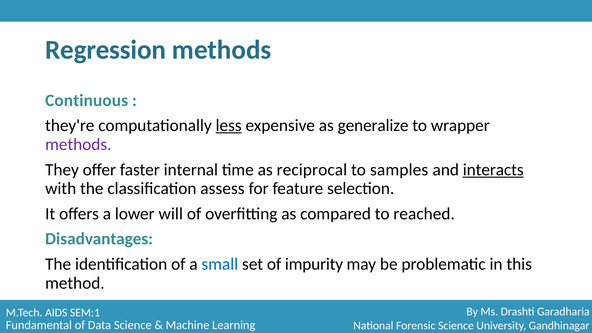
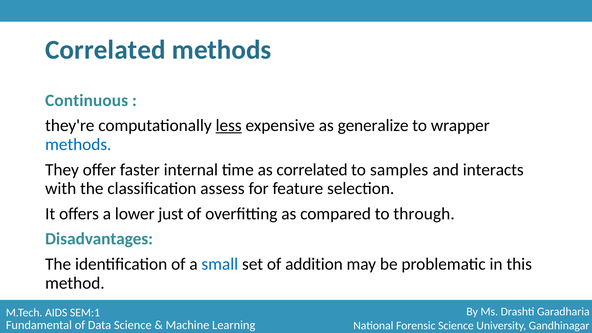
Regression: Regression -> Correlated (105, 50)
methods colour: purple -> blue (78, 144)
as reciprocal: reciprocal -> correlated (312, 170)
interacts underline: present -> none (493, 170)
will: will -> just (171, 214)
reached: reached -> through (424, 214)
impurity: impurity -> addition (314, 264)
